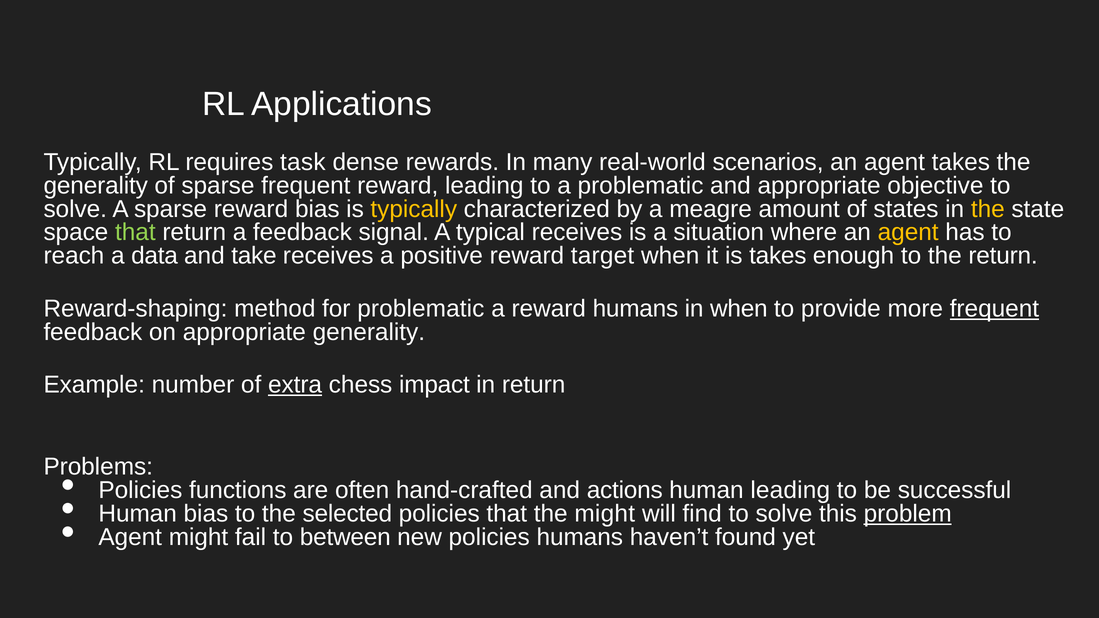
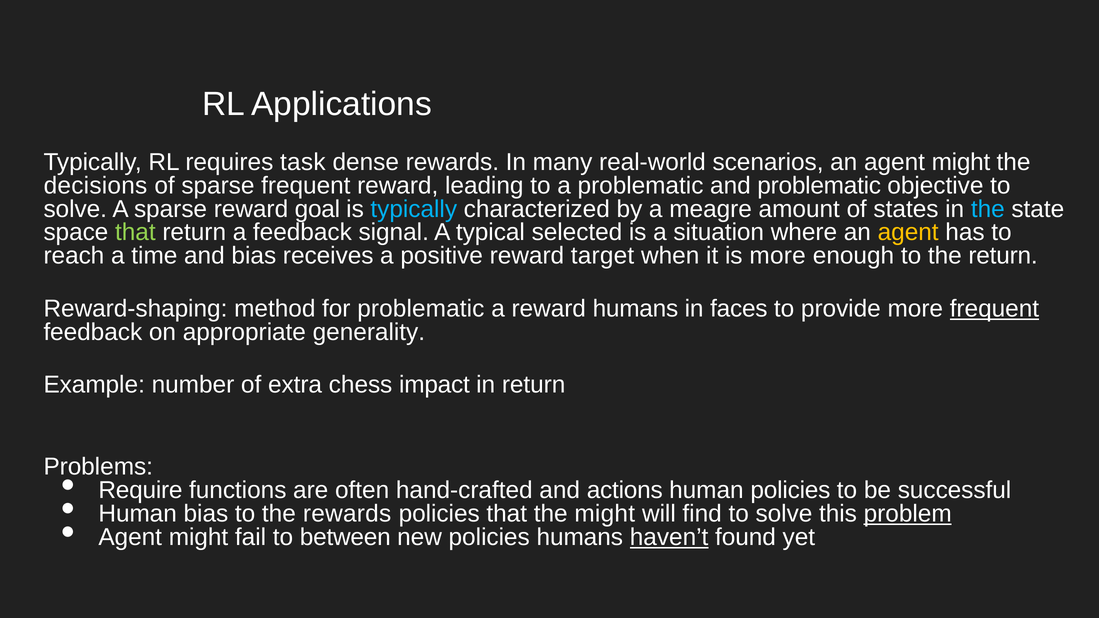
an agent takes: takes -> might (961, 162)
generality: generality -> decisions (95, 186)
and appropriate: appropriate -> problematic (819, 186)
reward bias: bias -> goal (317, 209)
typically colour: yellow -> light blue (414, 209)
the colour: yellow -> light blue (988, 209)
typical receives: receives -> selected (577, 232)
data: data -> time (154, 256)
and take: take -> bias (254, 256)
is takes: takes -> more (778, 256)
in when: when -> faces (739, 309)
extra underline: present -> none (295, 385)
Policies: Policies -> Require (141, 490)
human leading: leading -> policies (790, 490)
the selected: selected -> rewards (347, 514)
haven’t underline: none -> present (669, 537)
